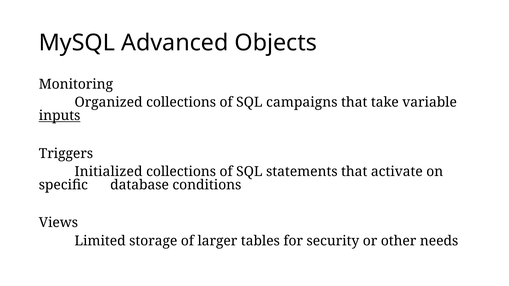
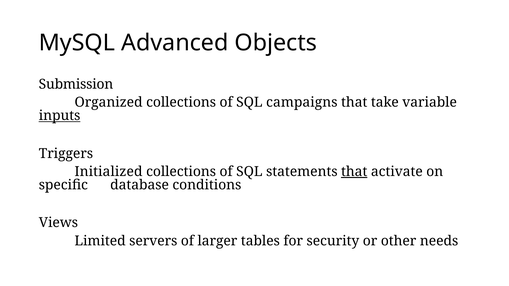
Monitoring: Monitoring -> Submission (76, 84)
that underline: none -> present (354, 172)
storage: storage -> servers (153, 241)
